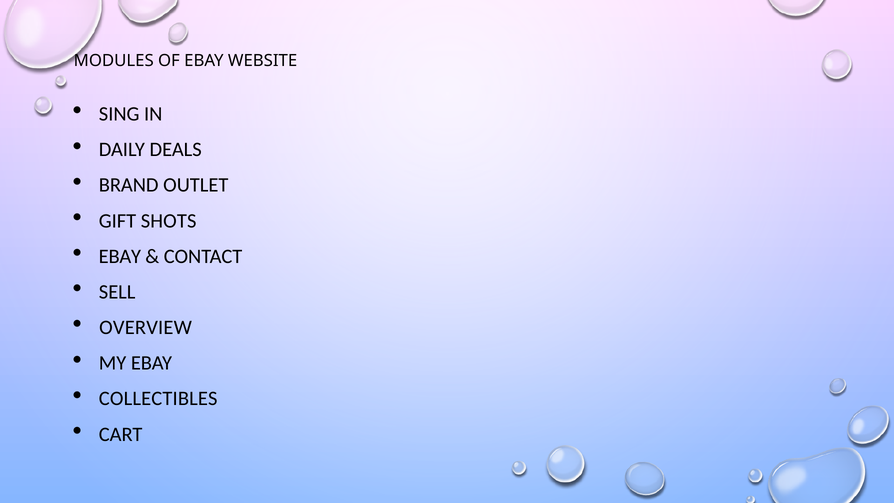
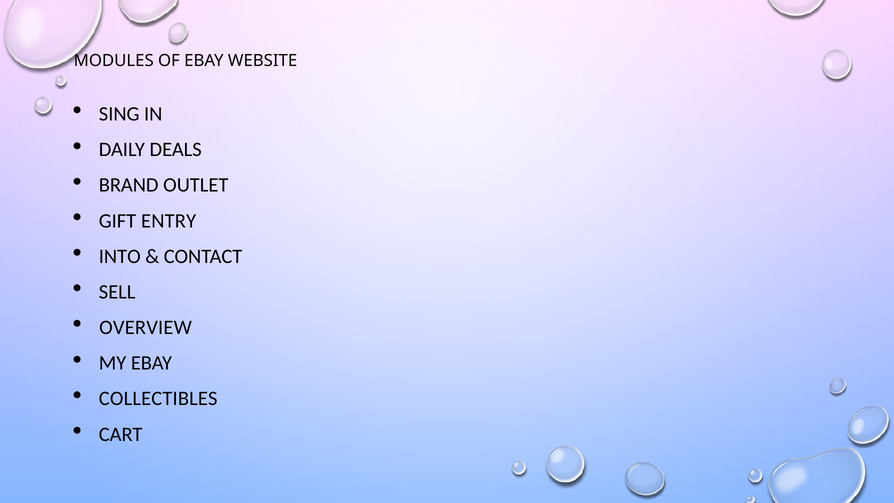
SHOTS: SHOTS -> ENTRY (169, 221)
EBAY: EBAY -> INTO (120, 256)
